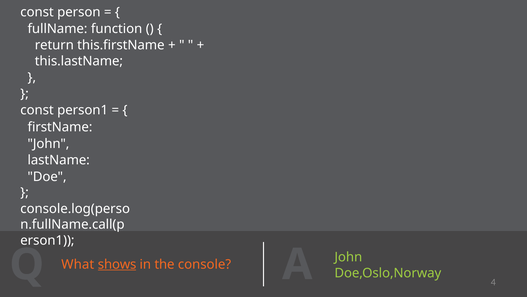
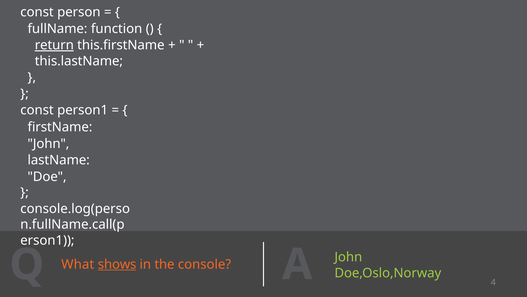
return underline: none -> present (54, 45)
